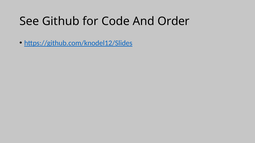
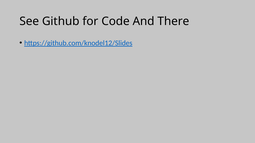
Order: Order -> There (173, 21)
